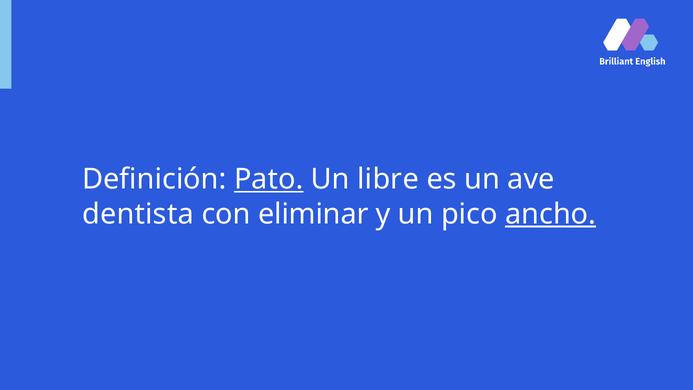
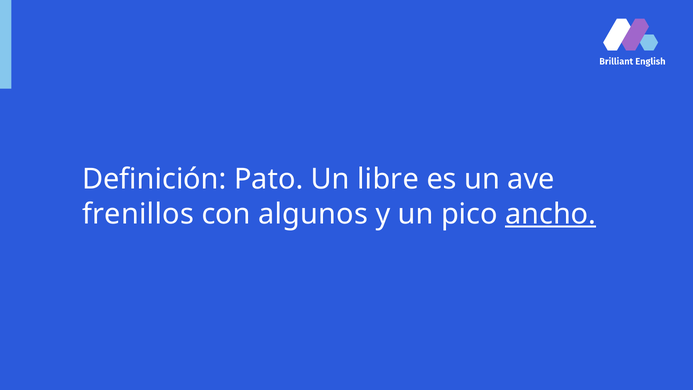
Pato underline: present -> none (269, 179)
dentista: dentista -> frenillos (138, 214)
eliminar: eliminar -> algunos (313, 214)
